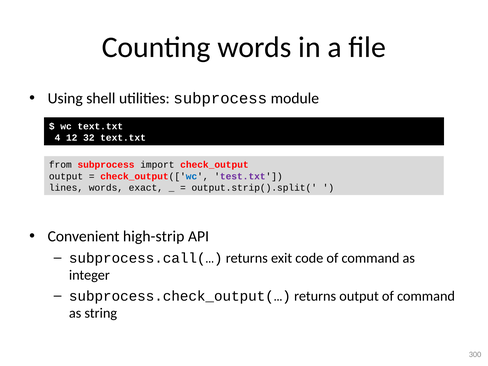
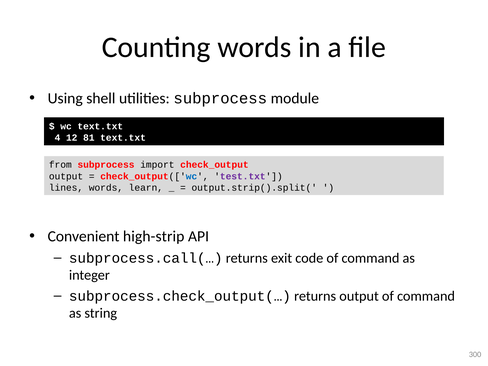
32: 32 -> 81 (89, 138)
exact: exact -> learn (146, 188)
